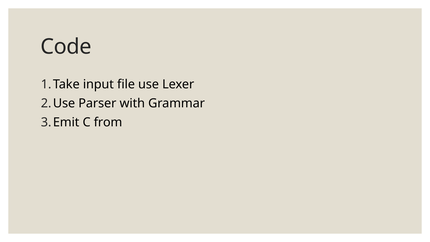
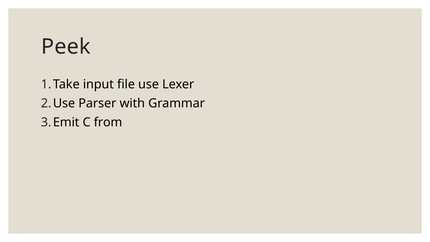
Code: Code -> Peek (66, 47)
